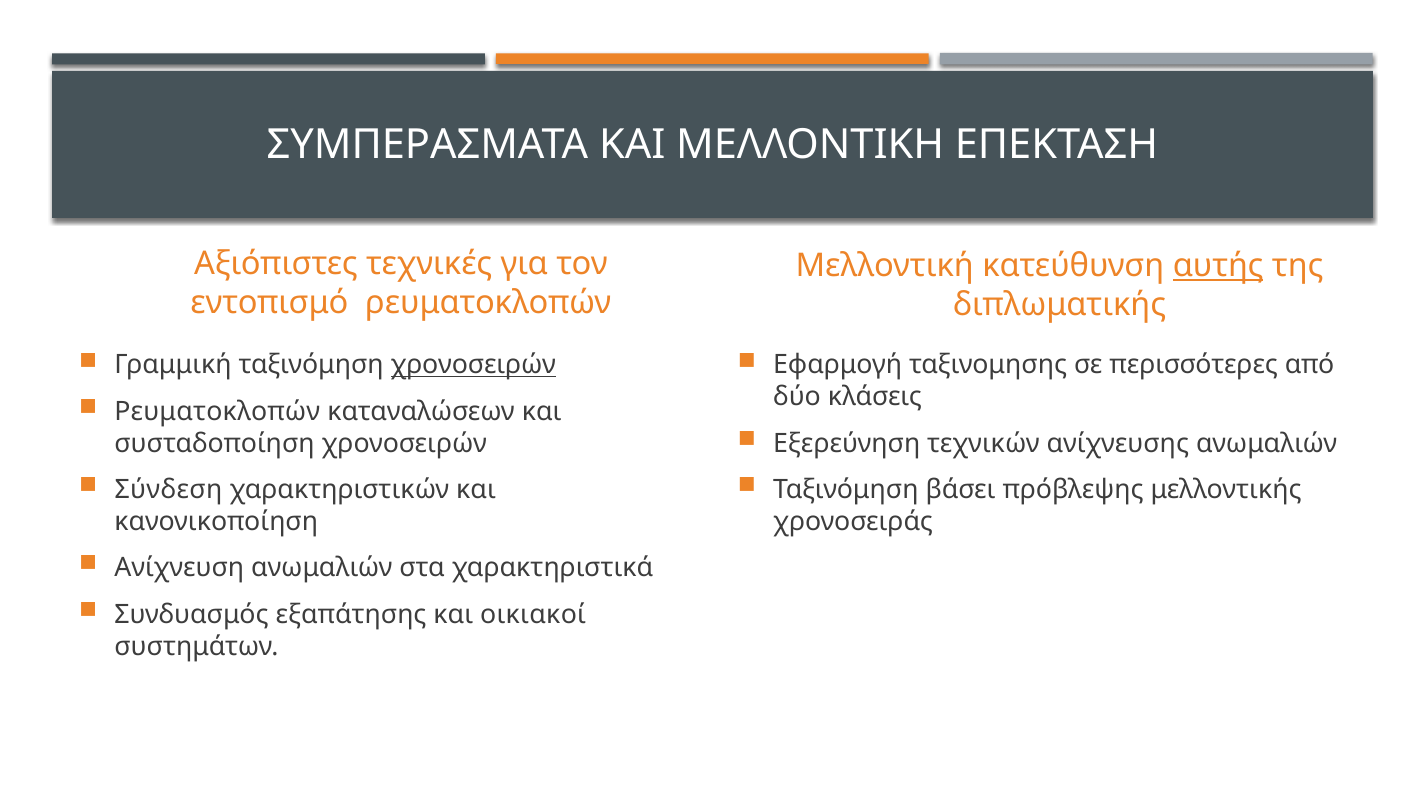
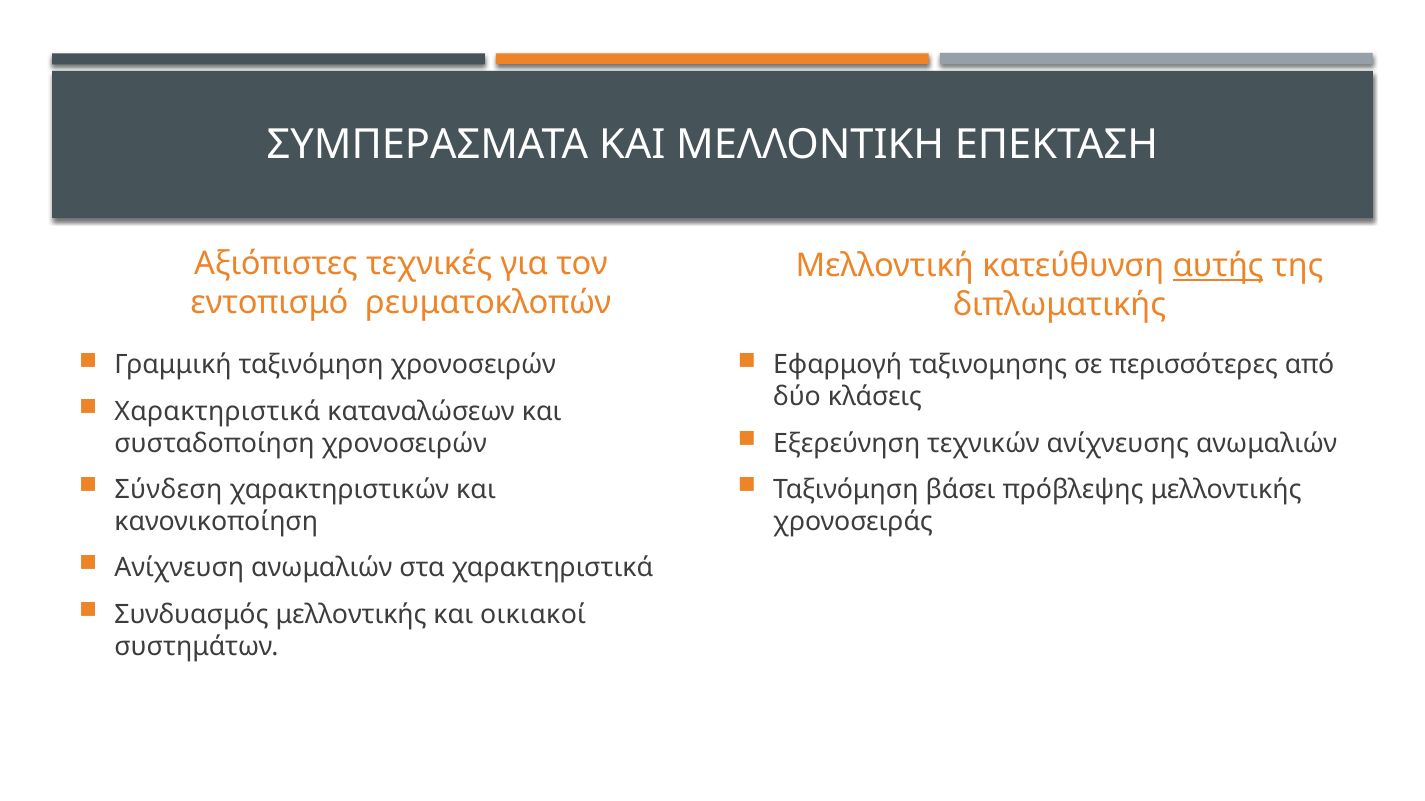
χρονοσειρών underline: present -> none (473, 365)
Ρευματοκλοπών: Ρευματοκλοπών -> Χαρακτηριστικά (217, 412)
Συνδυασμός εξαπάτησης: εξαπάτησης -> μελλοντικής (351, 615)
